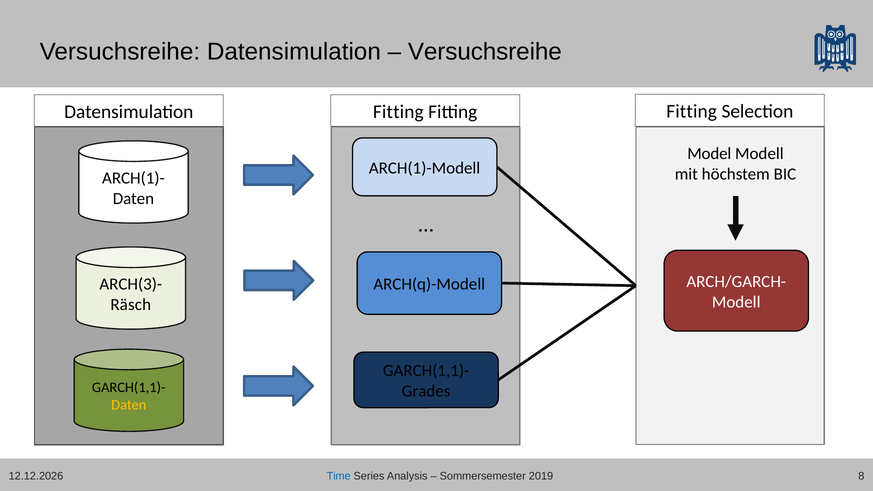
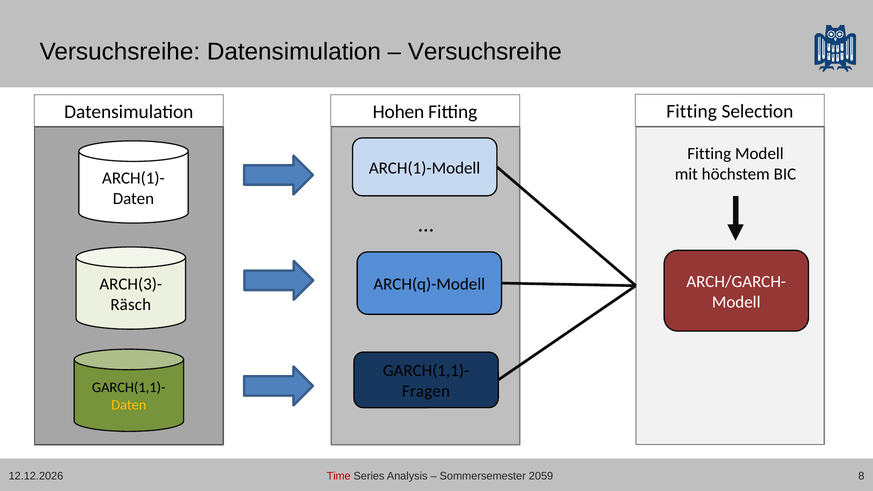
Fitting: Fitting -> Hohen (398, 112)
Model: Model -> Fitting (709, 154)
Grades: Grades -> Fragen (426, 391)
Time colour: blue -> red (339, 476)
2019: 2019 -> 2059 (541, 476)
